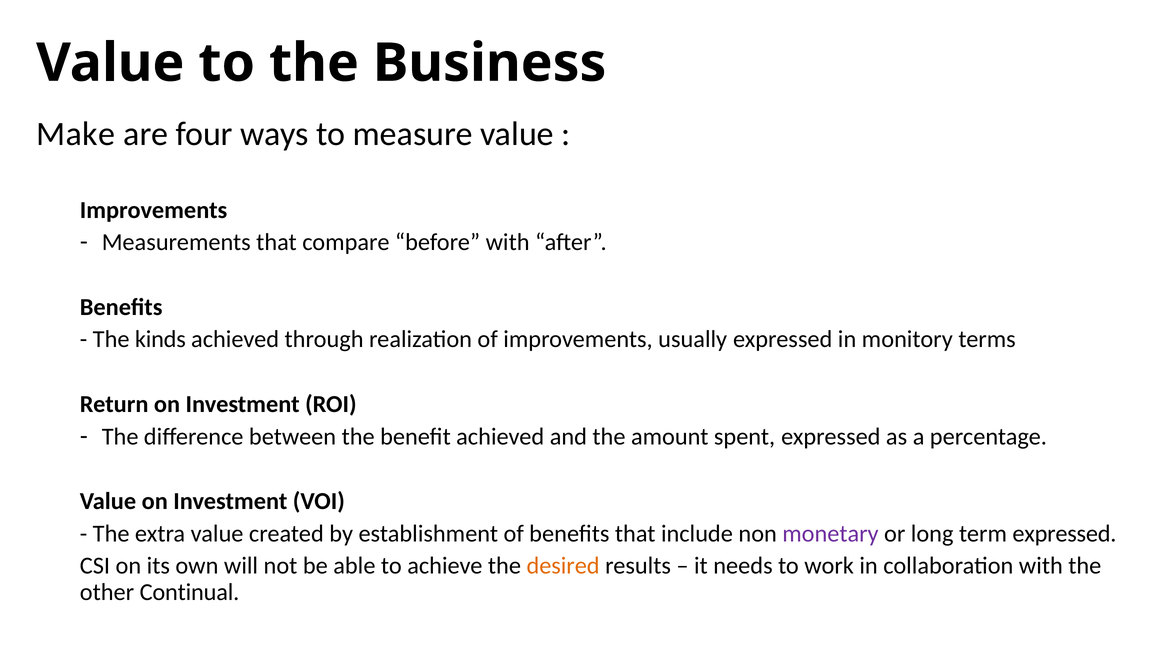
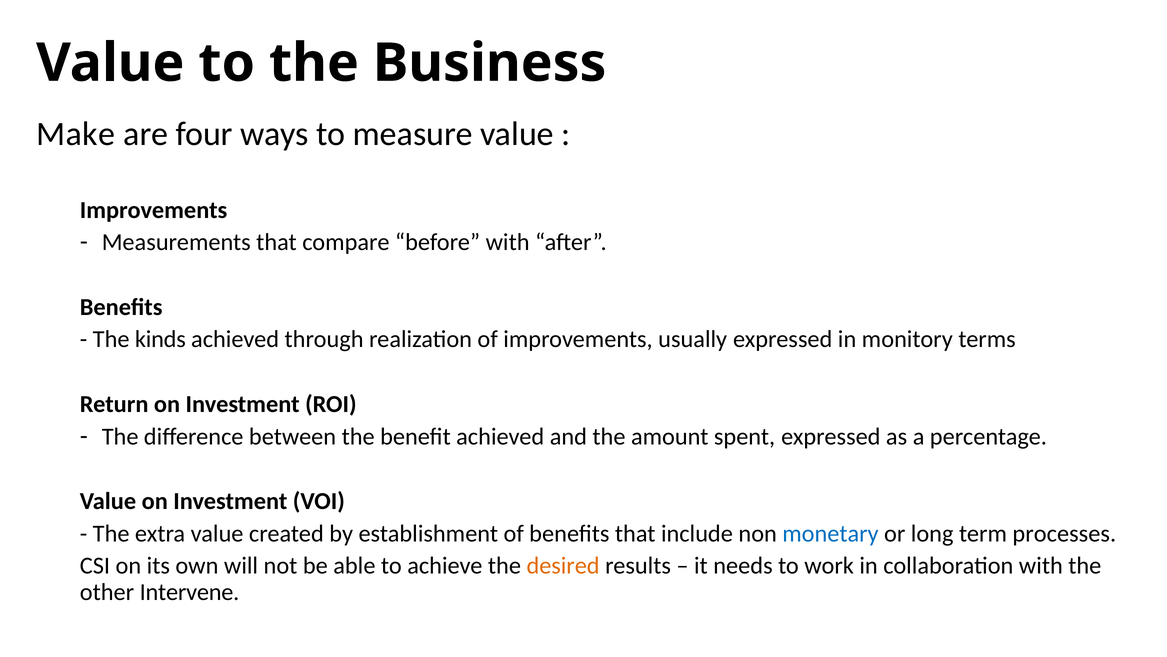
monetary colour: purple -> blue (830, 533)
term expressed: expressed -> processes (1064, 533)
Continual: Continual -> Intervene (190, 592)
